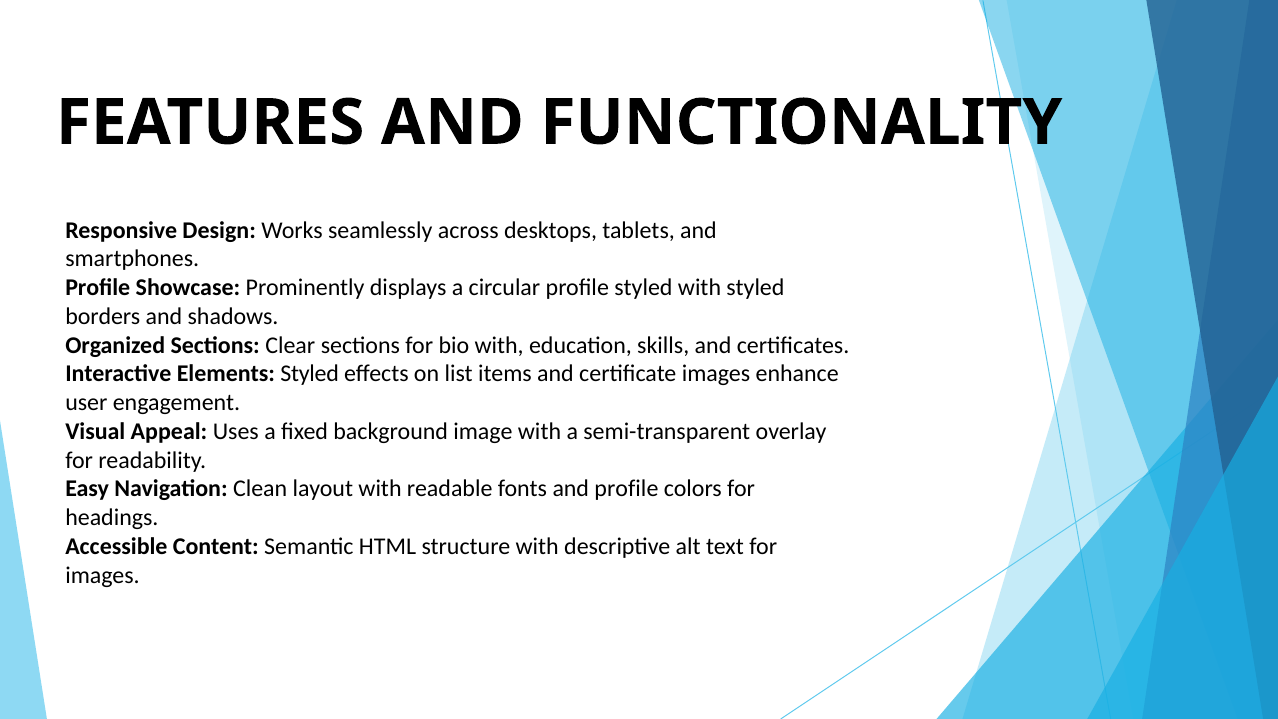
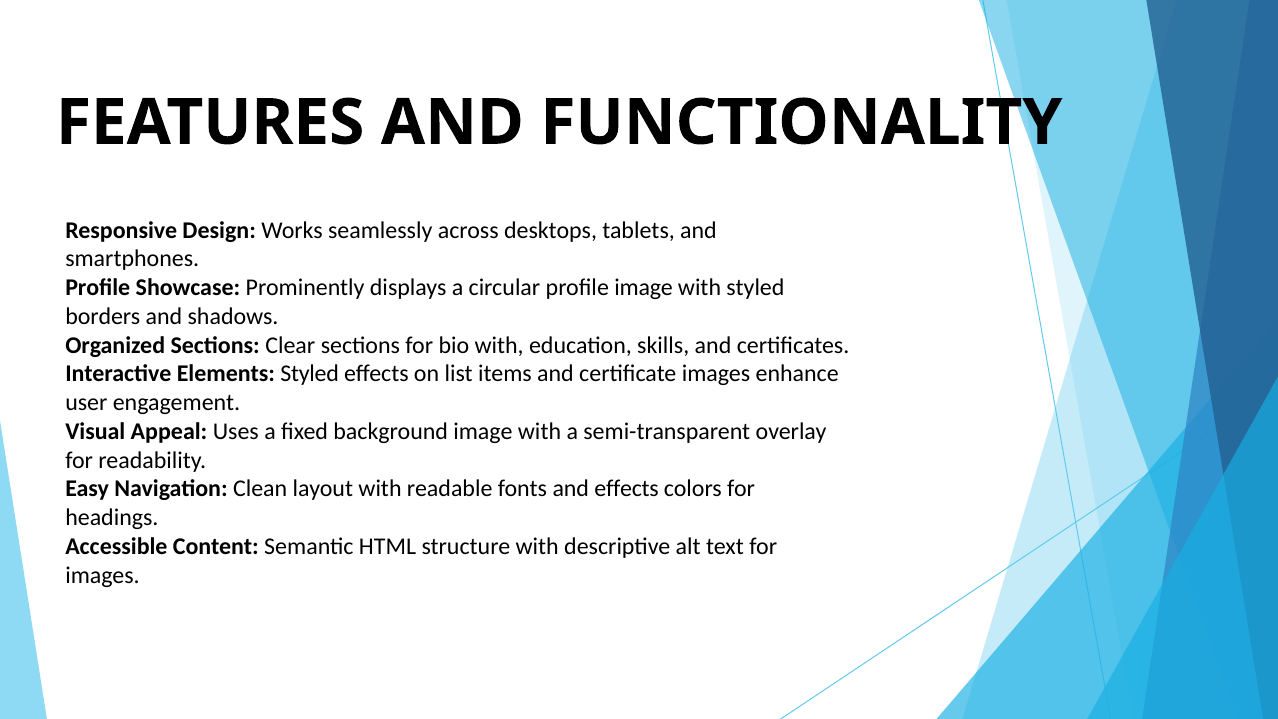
profile styled: styled -> image (644, 288)
and profile: profile -> effects (627, 489)
